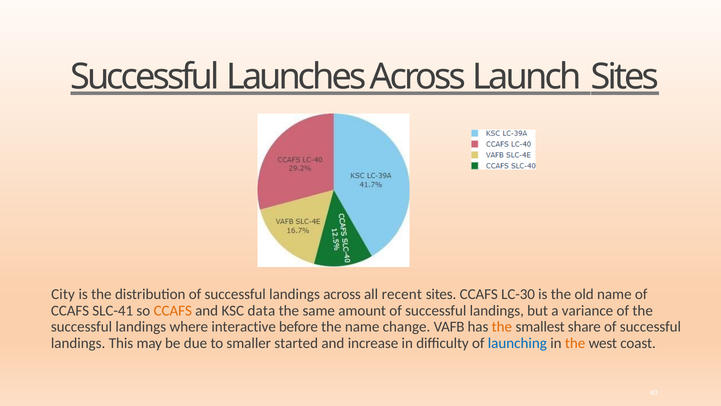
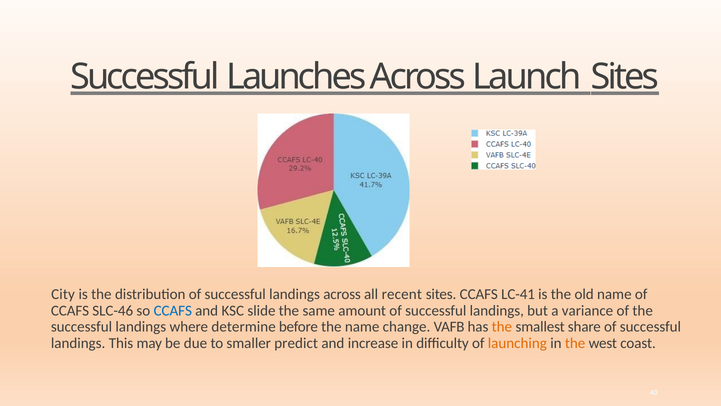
LC-30: LC-30 -> LC-41 (518, 294)
SLC-41: SLC-41 -> SLC-46 (113, 310)
CCAFS colour: orange -> blue (173, 310)
data: data -> slide (261, 310)
interactive: interactive -> determine (244, 327)
started: started -> predict (296, 343)
launching colour: blue -> orange (517, 343)
